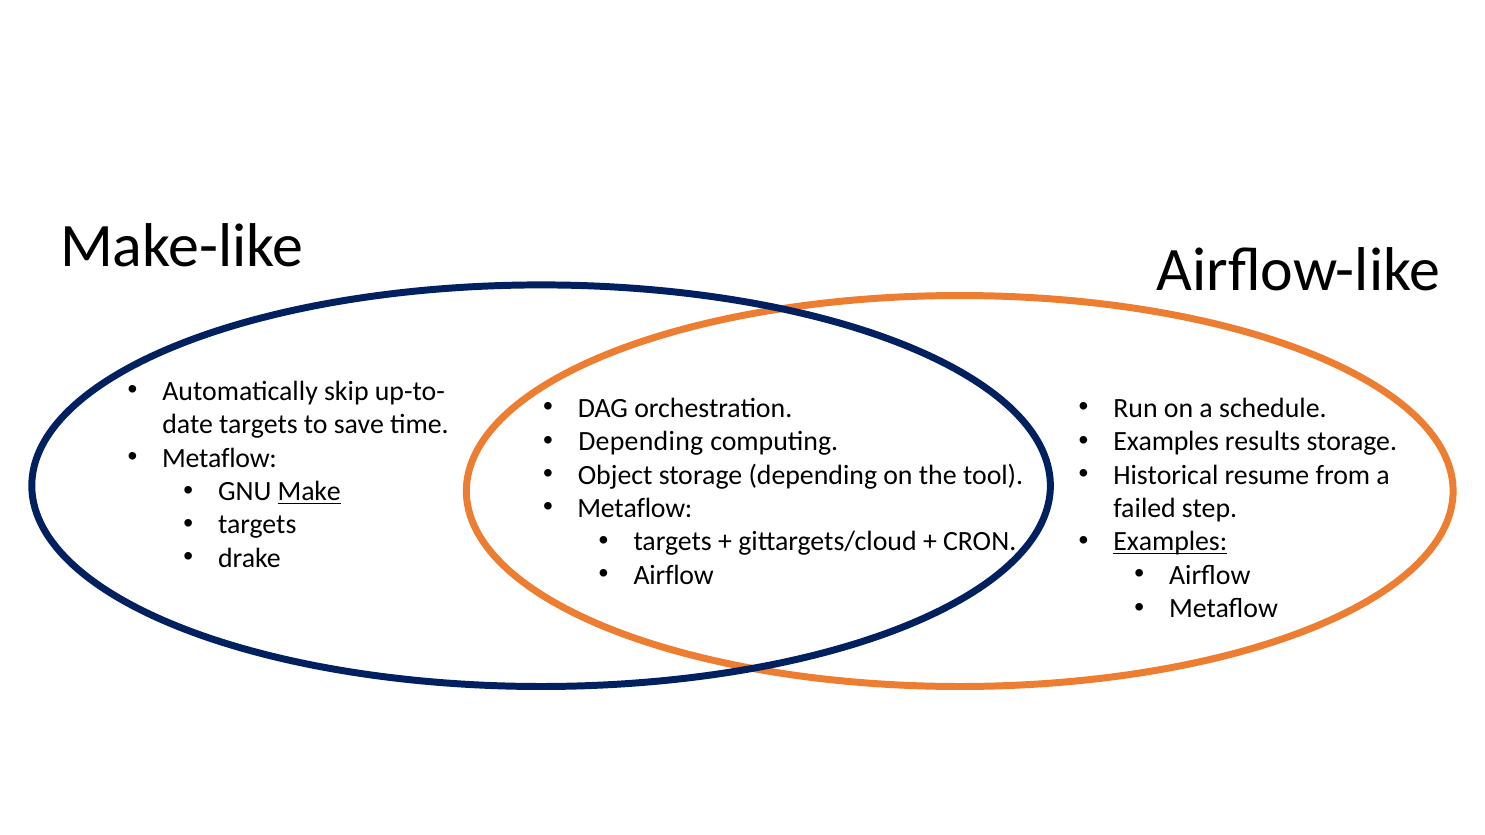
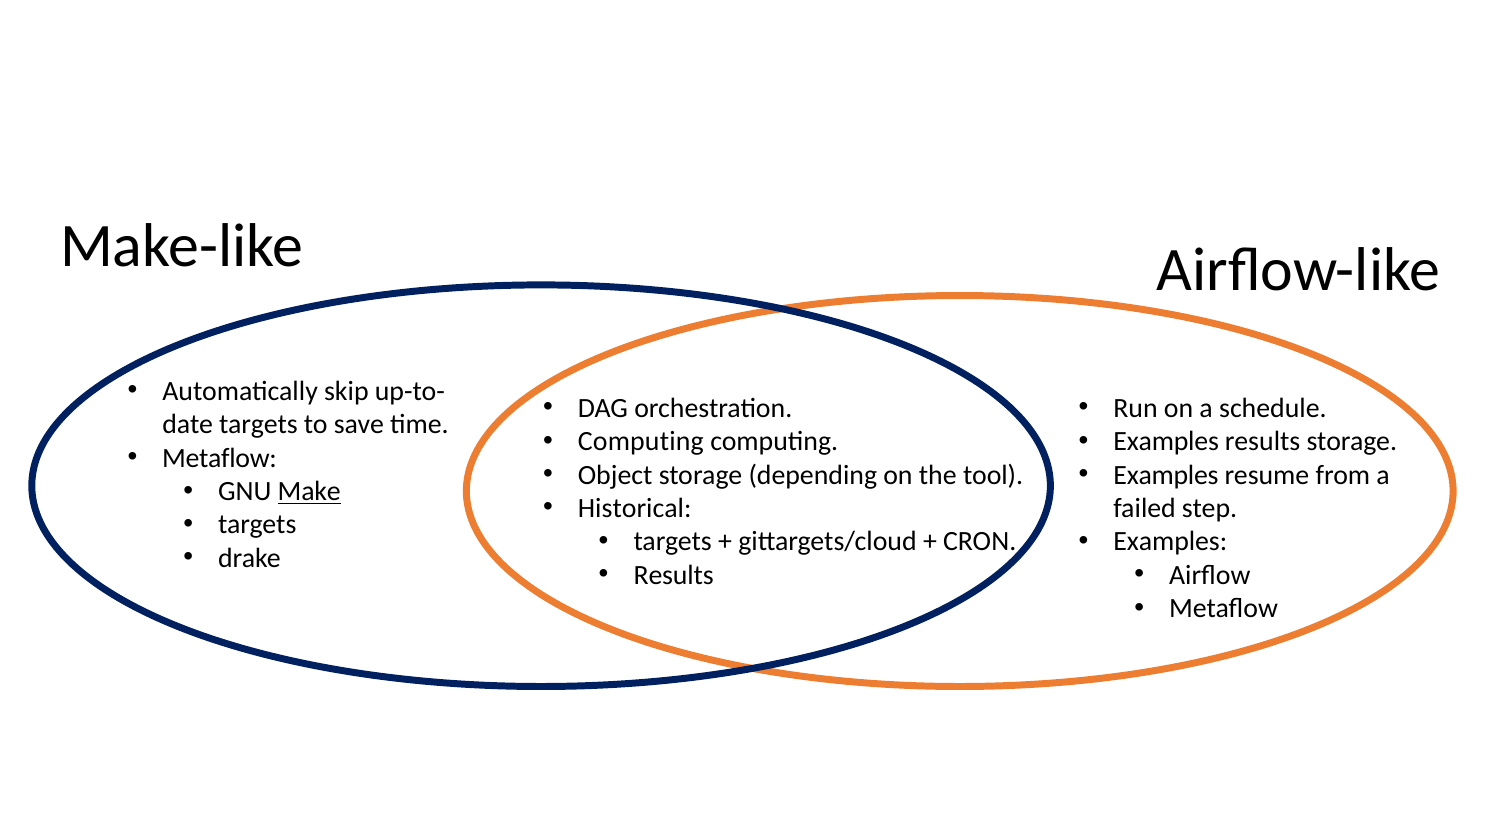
Depending: Depending -> Computing (641, 442)
Historical: Historical -> Examples (1166, 475)
Metaflow: Metaflow -> Historical (635, 508)
Examples underline: present -> none (1170, 542)
Airflow: Airflow -> Results (674, 575)
